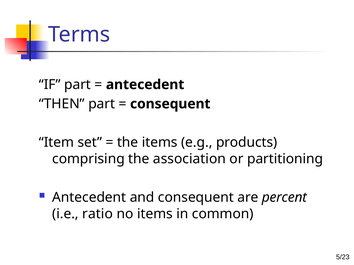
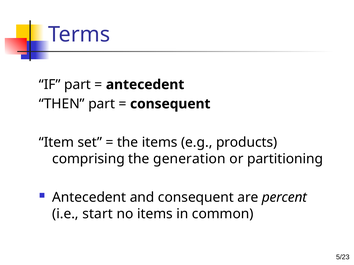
association: association -> generation (189, 159)
ratio: ratio -> start (98, 214)
